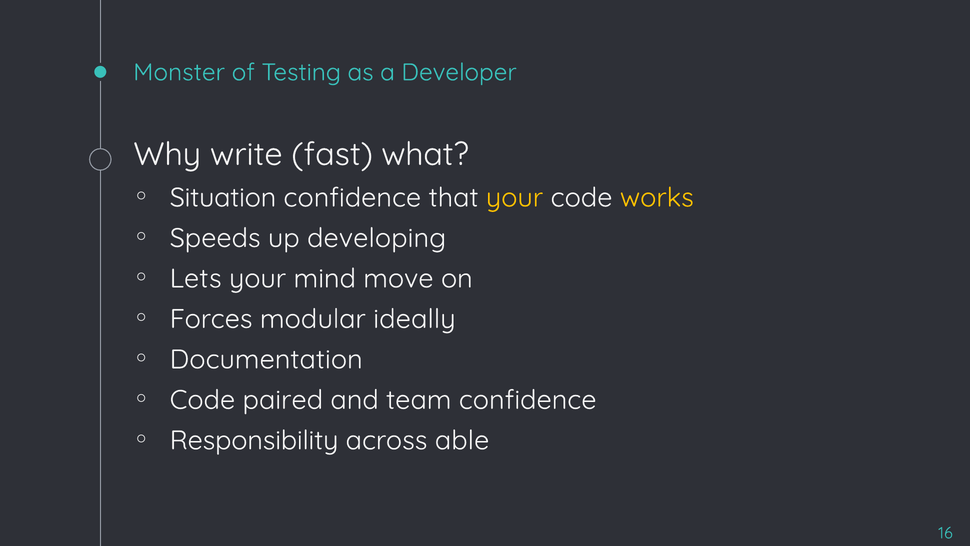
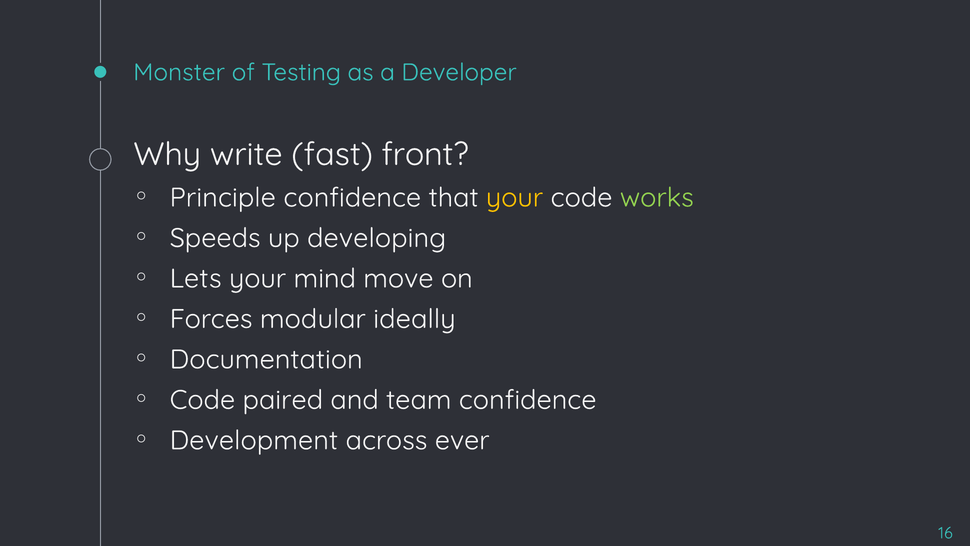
what: what -> front (425, 154)
Situation: Situation -> Principle (223, 198)
works colour: yellow -> light green (657, 198)
Responsibility: Responsibility -> Development (254, 440)
able: able -> ever (462, 440)
